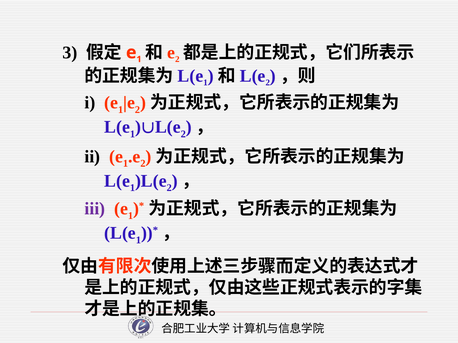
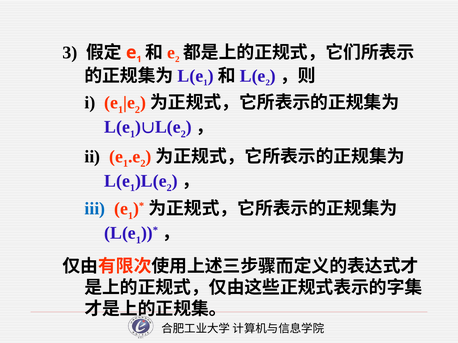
iii colour: purple -> blue (95, 209)
